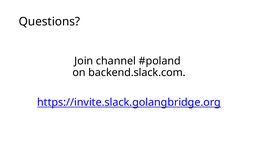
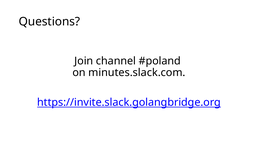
backend.slack.com: backend.slack.com -> minutes.slack.com (137, 73)
